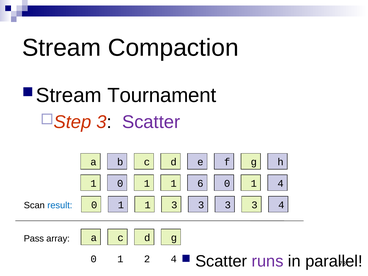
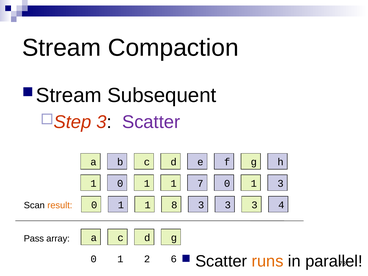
Tournament: Tournament -> Subsequent (162, 95)
6: 6 -> 7 (200, 183)
4: 4 -> 3 (281, 183)
result colour: blue -> orange (60, 205)
3: 3 -> 8 (174, 205)
2 4: 4 -> 6 (174, 259)
runs colour: purple -> orange (268, 261)
